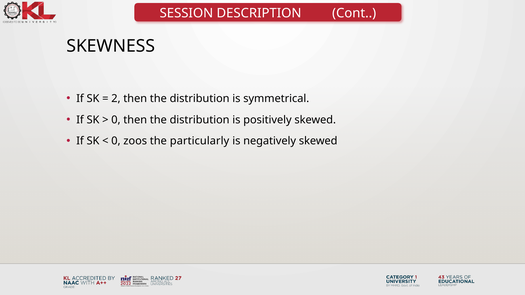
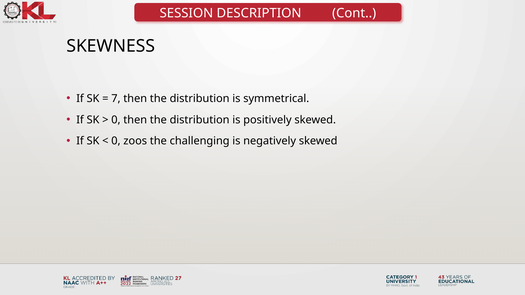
2: 2 -> 7 (116, 99)
particularly: particularly -> challenging (200, 141)
